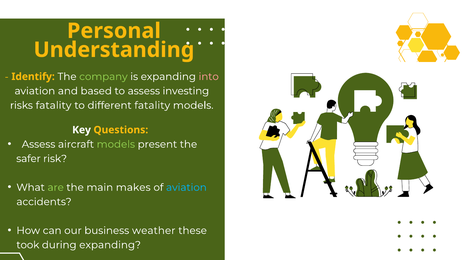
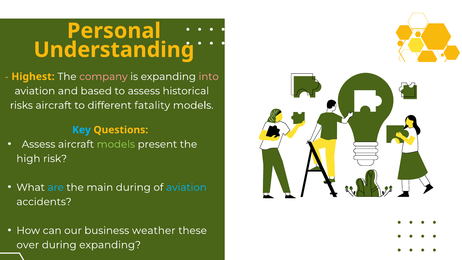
Identify: Identify -> Highest (33, 77)
company colour: light green -> pink (103, 77)
investing: investing -> historical (186, 91)
risks fatality: fatality -> aircraft (54, 105)
Key colour: white -> light blue (82, 130)
safer: safer -> high (28, 159)
are colour: light green -> light blue (56, 187)
main makes: makes -> during (133, 187)
took: took -> over (28, 245)
